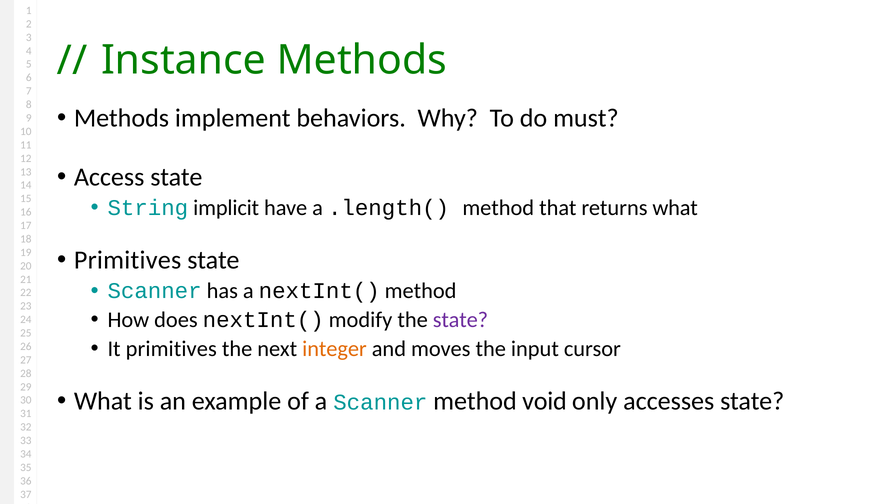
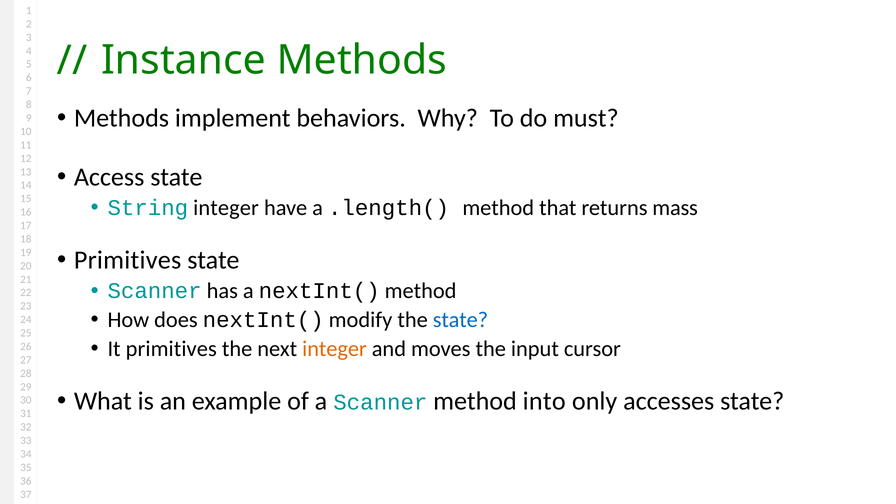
String implicit: implicit -> integer (226, 208)
returns what: what -> mass (675, 208)
state colour: purple -> blue (460, 320)
void: void -> into (544, 401)
